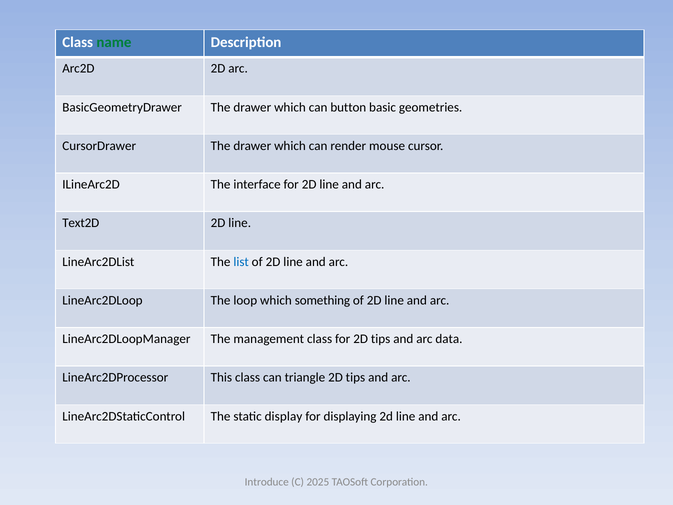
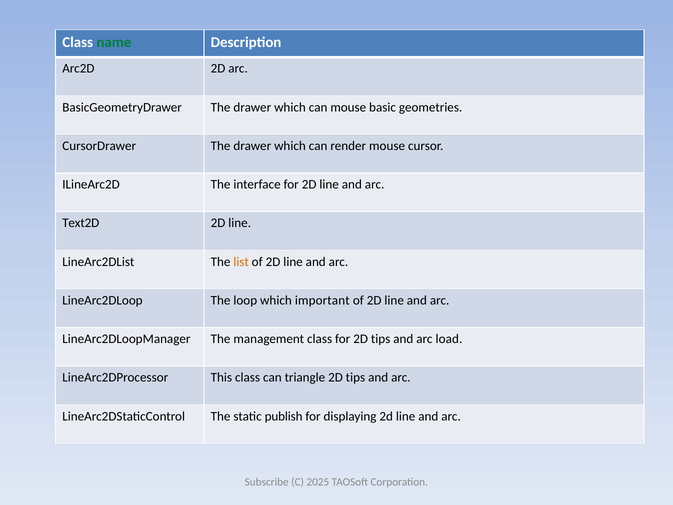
can button: button -> mouse (348, 107)
list colour: blue -> orange (241, 262)
something: something -> important (322, 300)
data: data -> load (449, 339)
display: display -> publish (284, 416)
Introduce: Introduce -> Subscribe (267, 482)
